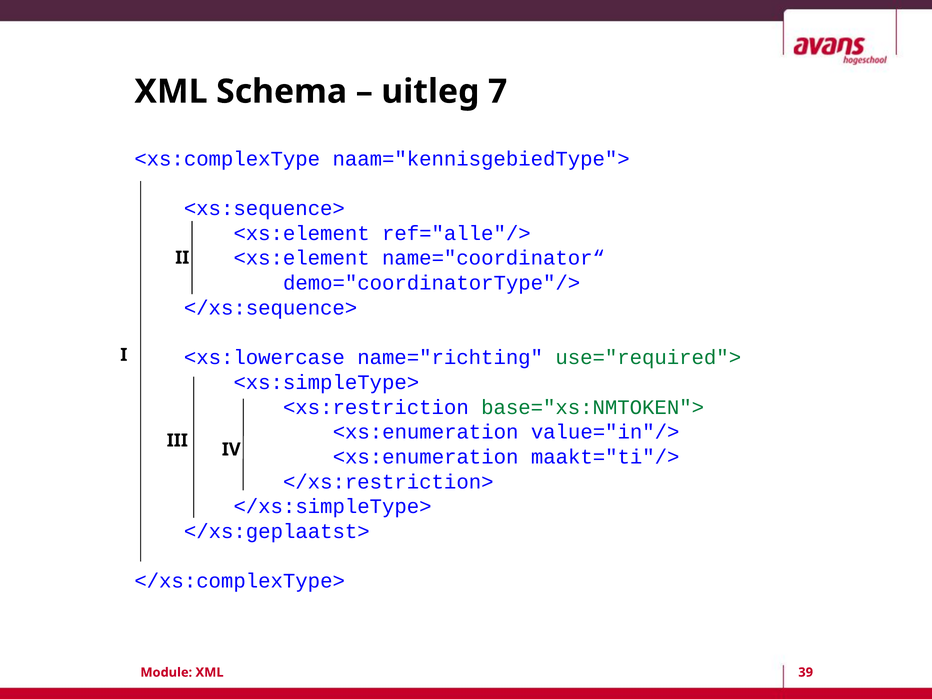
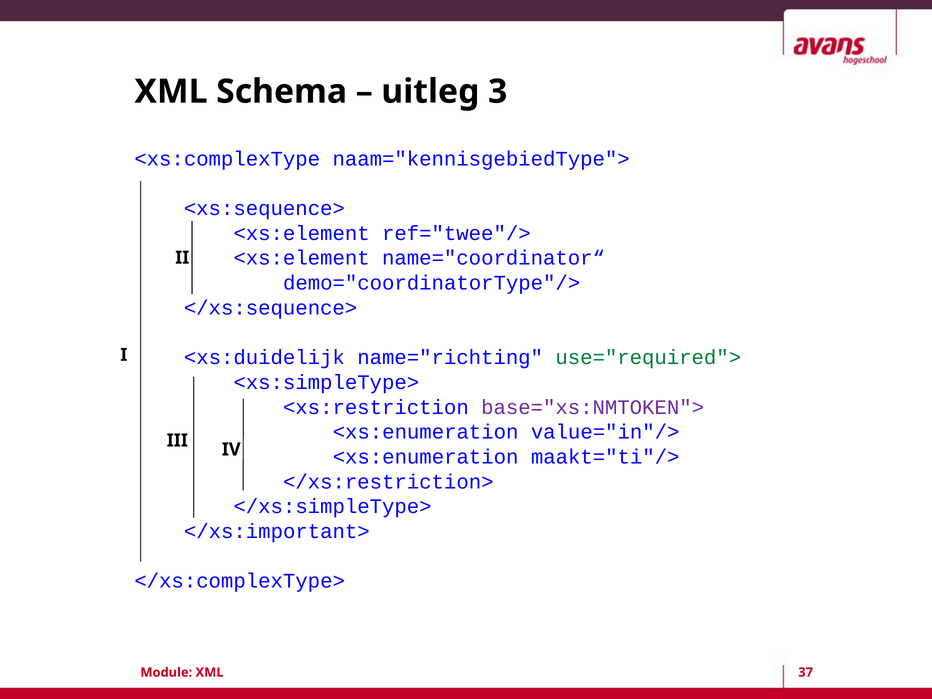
7: 7 -> 3 (498, 92)
ref="alle"/>: ref="alle"/> -> ref="twee"/> (456, 233)
<xs:lowercase: <xs:lowercase -> <xs:duidelijk (264, 358)
base="xs:NMTOKEN"> colour: green -> purple (593, 407)
</xs:geplaatst>: </xs:geplaatst> -> </xs:important> (277, 531)
39: 39 -> 37 (806, 672)
